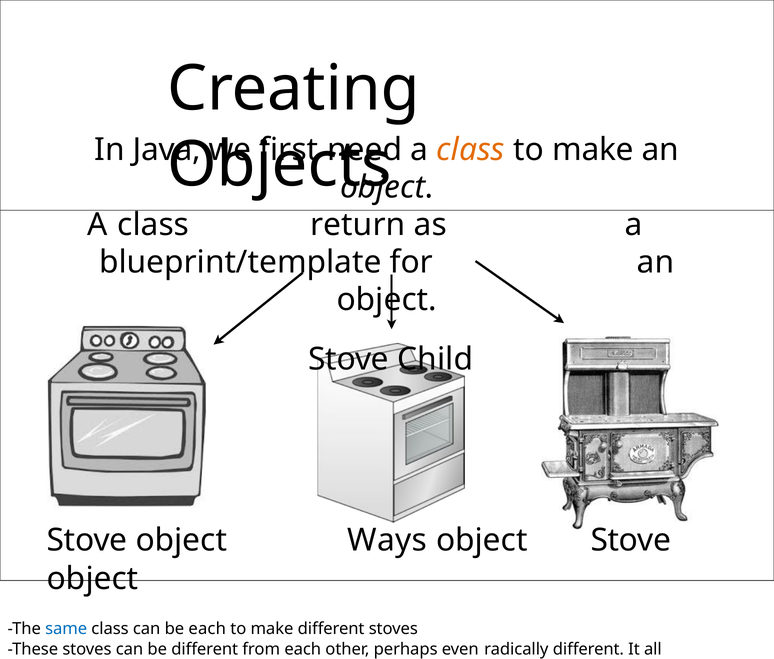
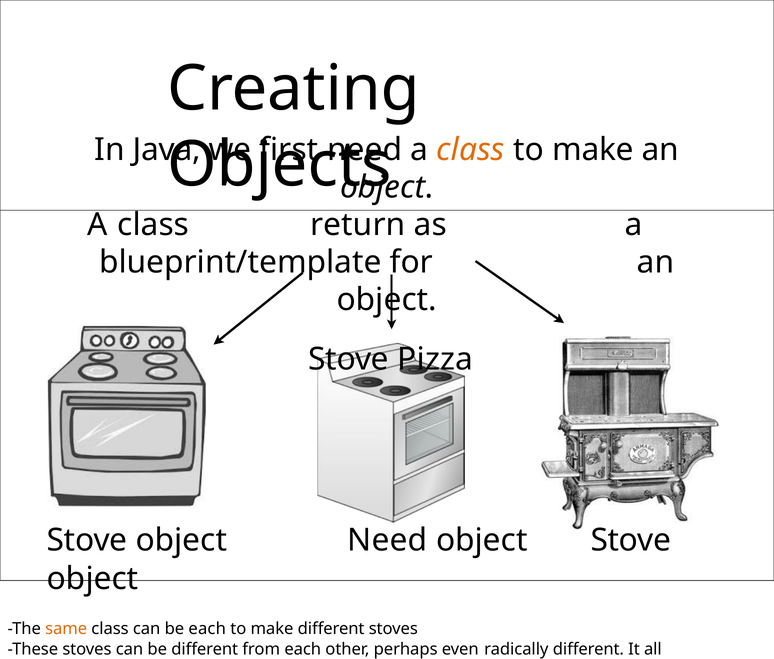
Child: Child -> Pizza (435, 359)
object Ways: Ways -> Need (387, 541)
same colour: blue -> orange (66, 629)
